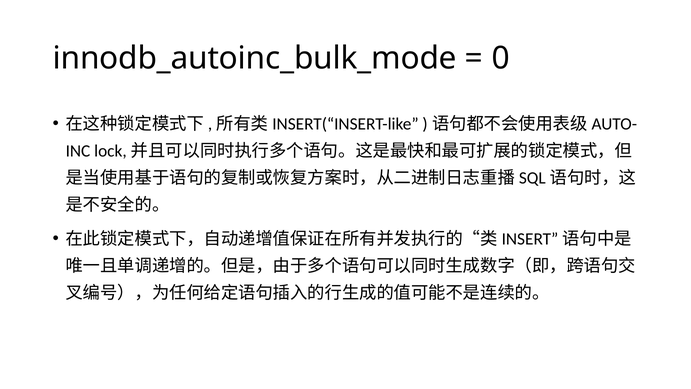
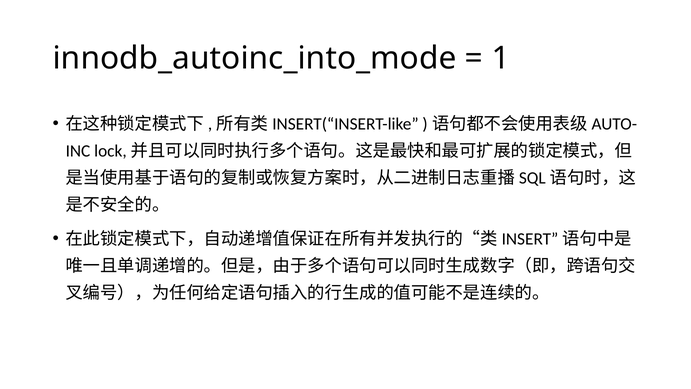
innodb_autoinc_bulk_mode: innodb_autoinc_bulk_mode -> innodb_autoinc_into_mode (255, 58)
0: 0 -> 1 (501, 58)
